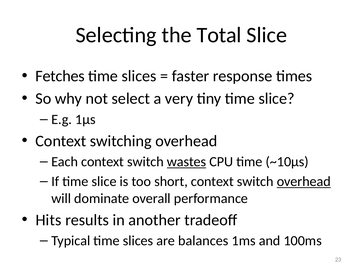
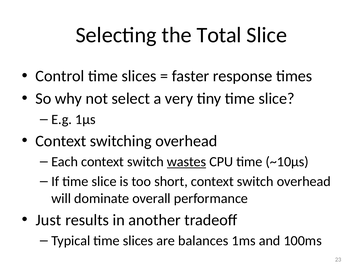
Fetches: Fetches -> Control (60, 76)
overhead underline: present -> none (304, 182)
Hits: Hits -> Just (48, 220)
